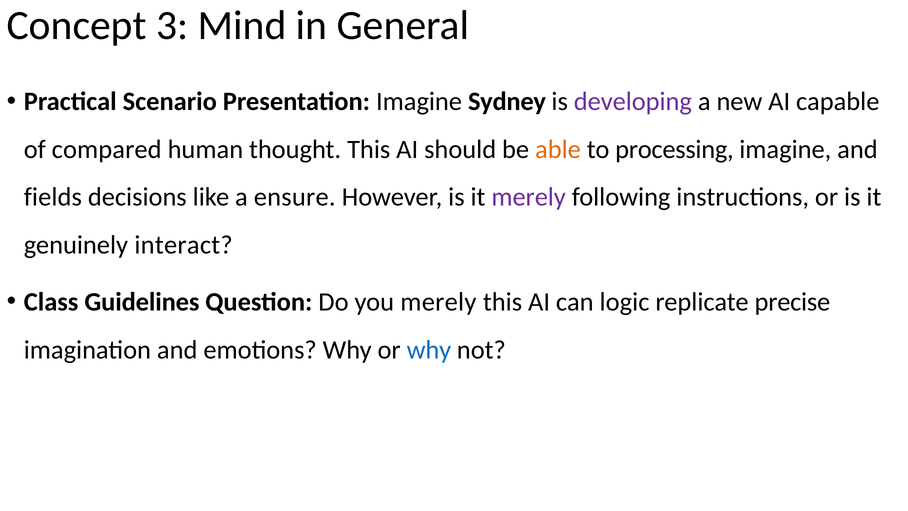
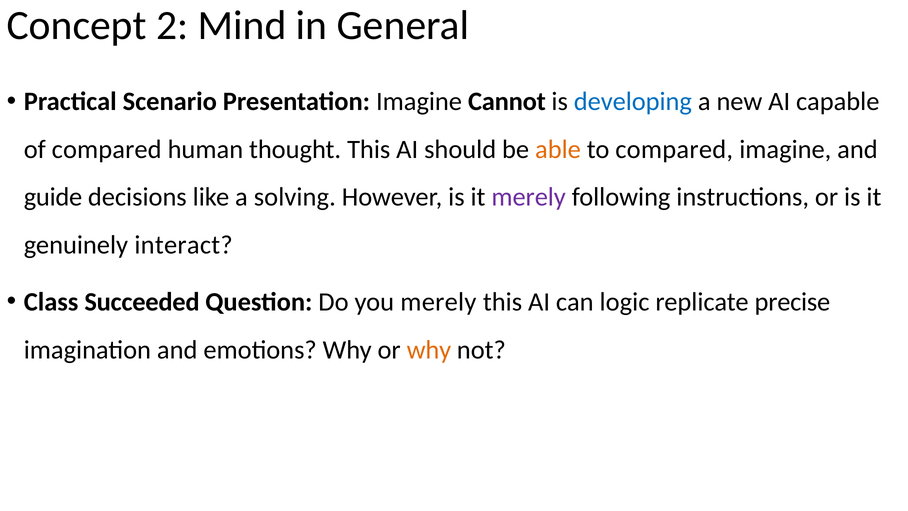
3: 3 -> 2 (172, 26)
Sydney: Sydney -> Cannot (507, 102)
developing colour: purple -> blue (633, 102)
to processing: processing -> compared (674, 149)
fields: fields -> guide (53, 197)
ensure: ensure -> solving (295, 197)
Guidelines: Guidelines -> Succeeded (142, 302)
why colour: blue -> orange (429, 350)
